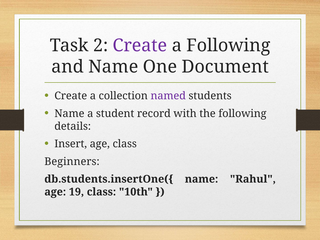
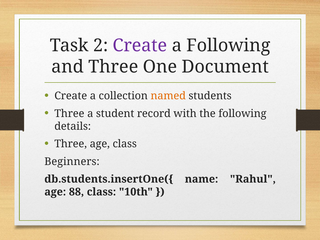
and Name: Name -> Three (113, 67)
named colour: purple -> orange (168, 96)
Name: Name -> Three (69, 113)
Insert: Insert -> Three (71, 144)
19: 19 -> 88 (76, 192)
